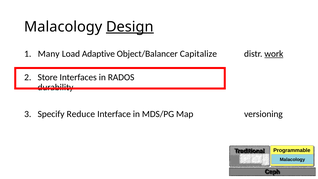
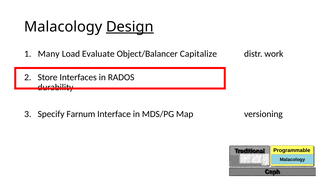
Adaptive: Adaptive -> Evaluate (98, 54)
work underline: present -> none (274, 54)
Reduce: Reduce -> Farnum (81, 114)
